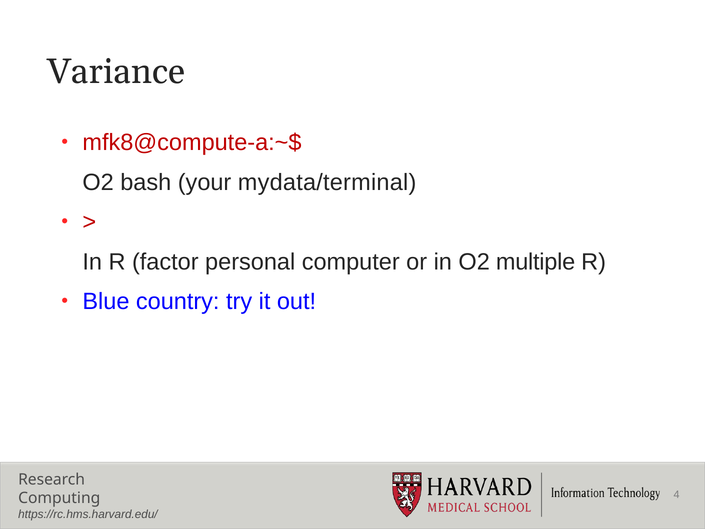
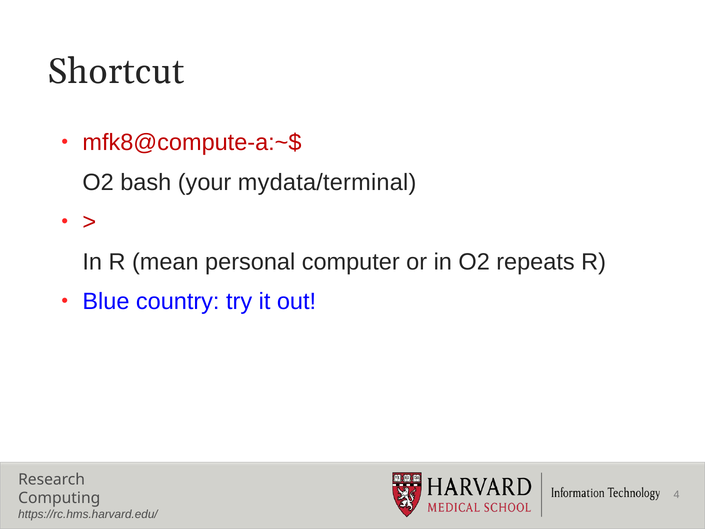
Variance: Variance -> Shortcut (116, 72)
factor: factor -> mean (165, 262)
multiple: multiple -> repeats (535, 262)
